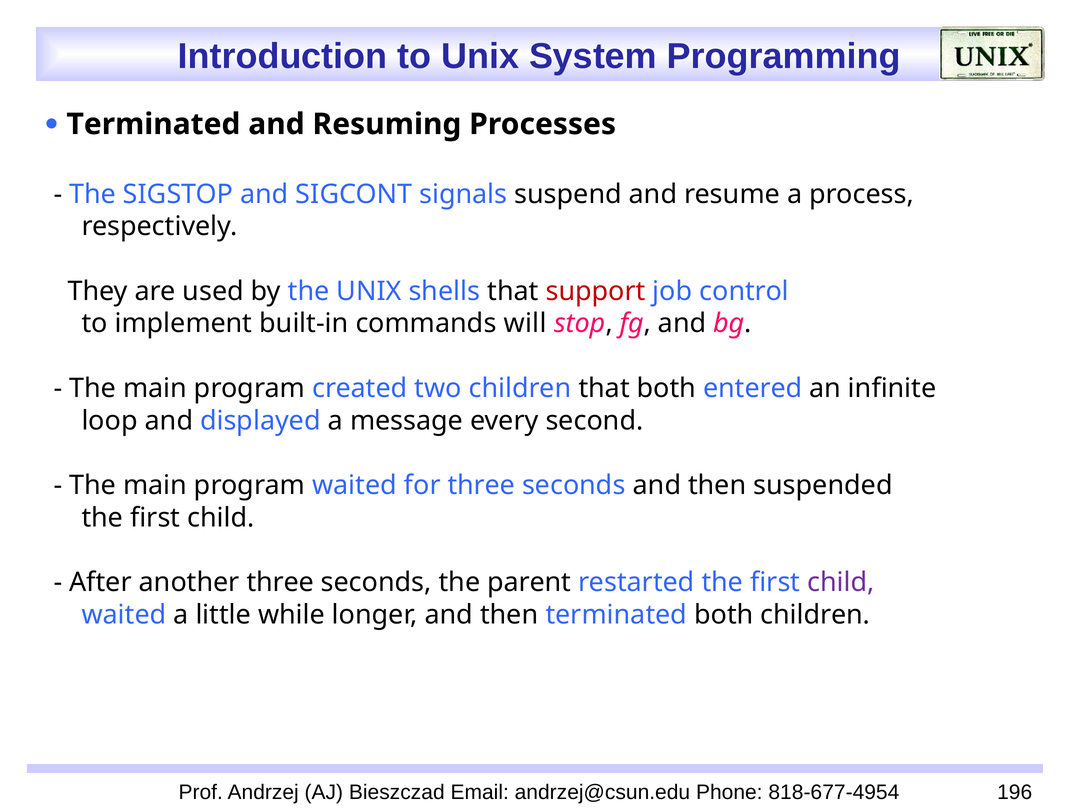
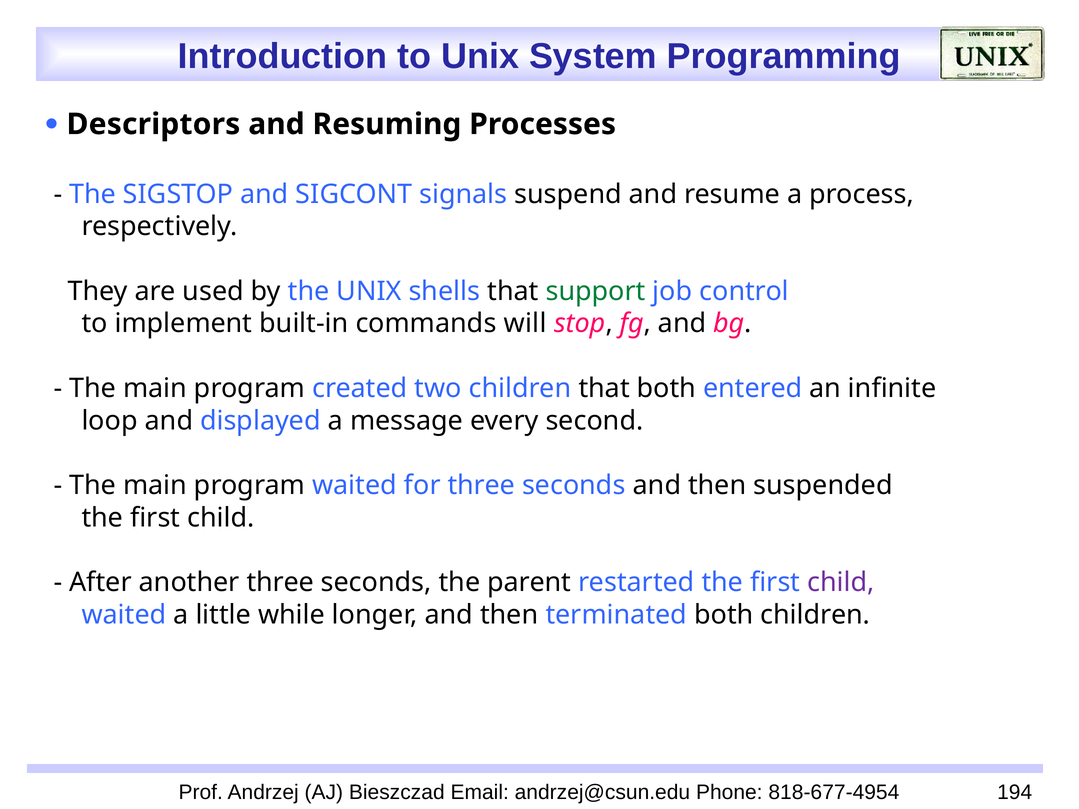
Terminated: Terminated -> Descriptors (153, 124)
support colour: red -> green (596, 291)
196: 196 -> 194 (1015, 793)
